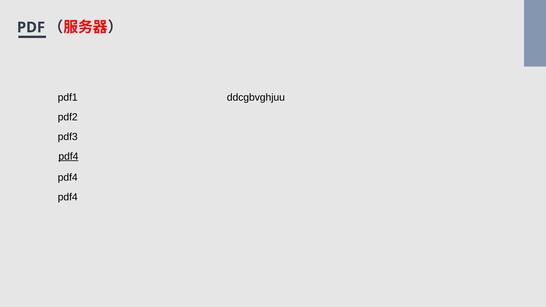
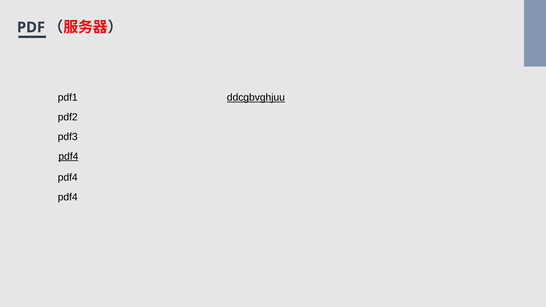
ddcgbvghjuu underline: none -> present (256, 98)
